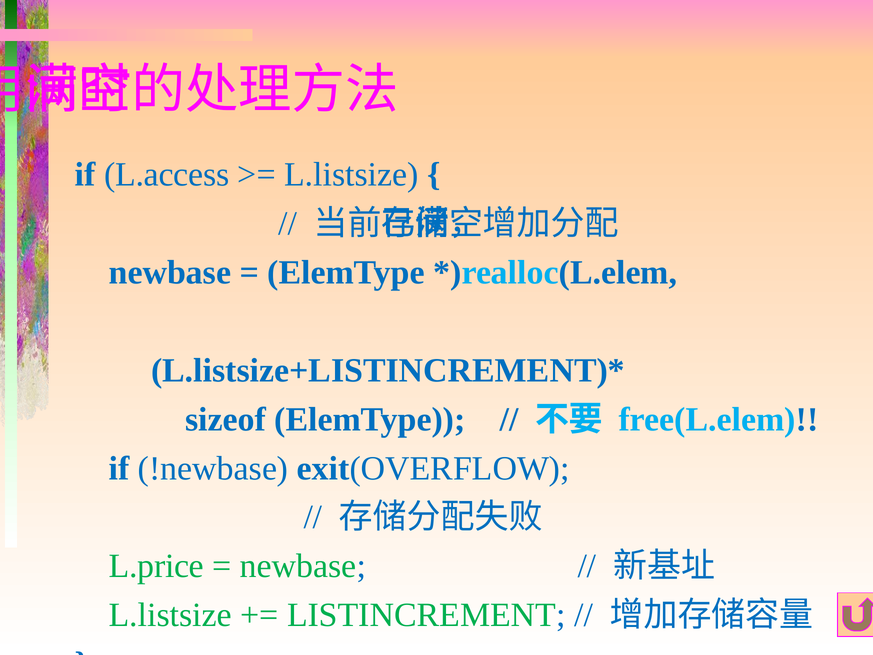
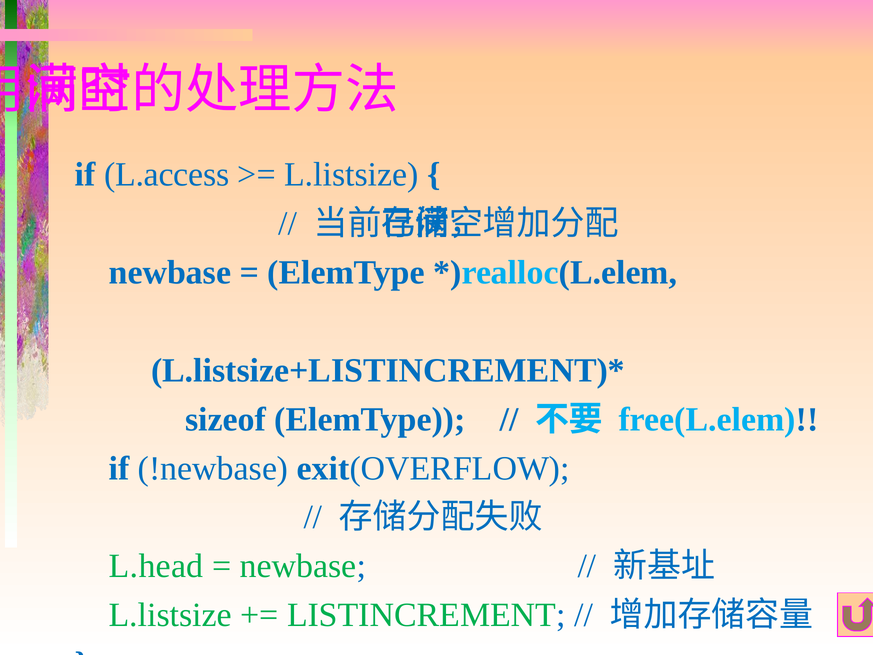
L.price: L.price -> L.head (156, 566)
